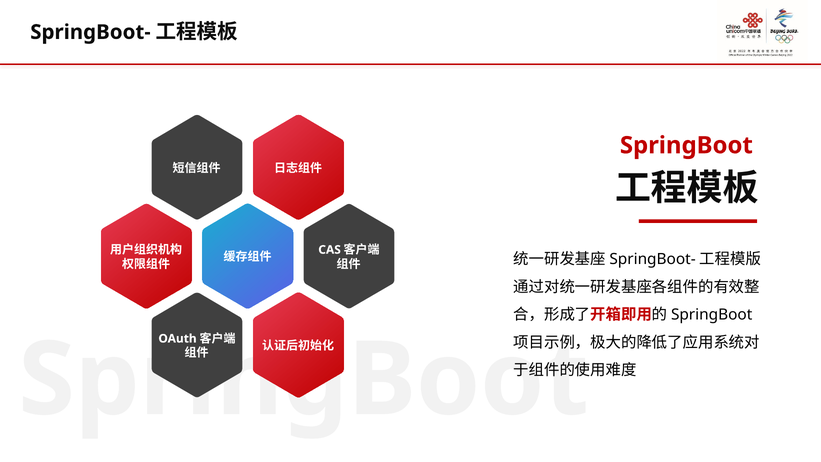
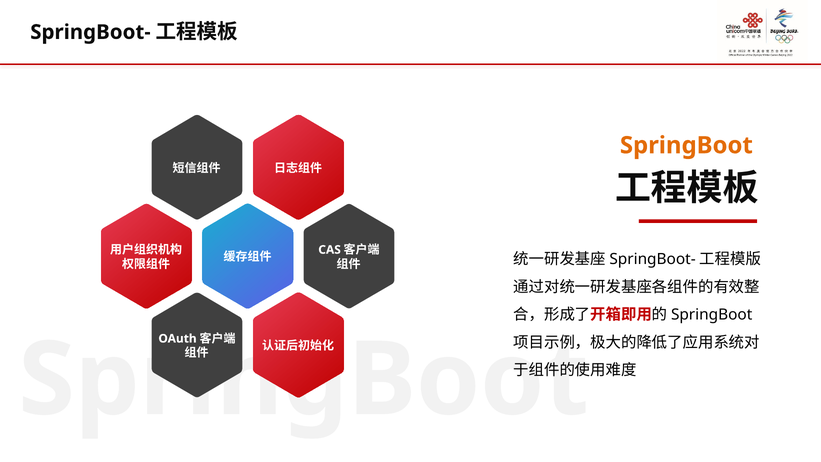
SpringBoot colour: red -> orange (686, 145)
